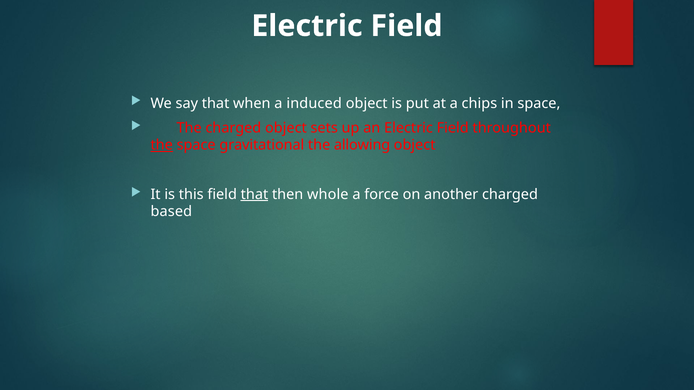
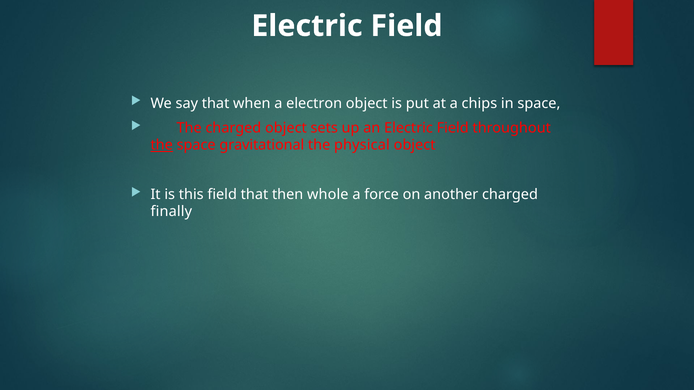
induced: induced -> electron (314, 103)
allowing: allowing -> physical (362, 145)
that underline: present -> none (254, 195)
based: based -> finally (171, 212)
